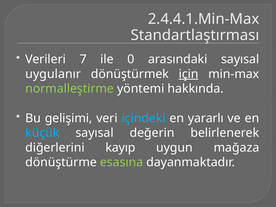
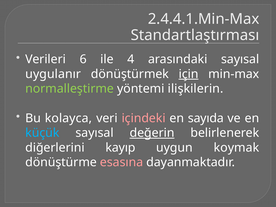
7: 7 -> 6 (83, 59)
0: 0 -> 4 (131, 59)
hakkında: hakkında -> ilişkilerin (196, 89)
gelişimi: gelişimi -> kolayca (68, 118)
içindeki colour: light blue -> pink (144, 118)
yararlı: yararlı -> sayıda (206, 118)
değerin underline: none -> present (152, 133)
mağaza: mağaza -> koymak (236, 148)
esasına colour: light green -> pink (122, 162)
